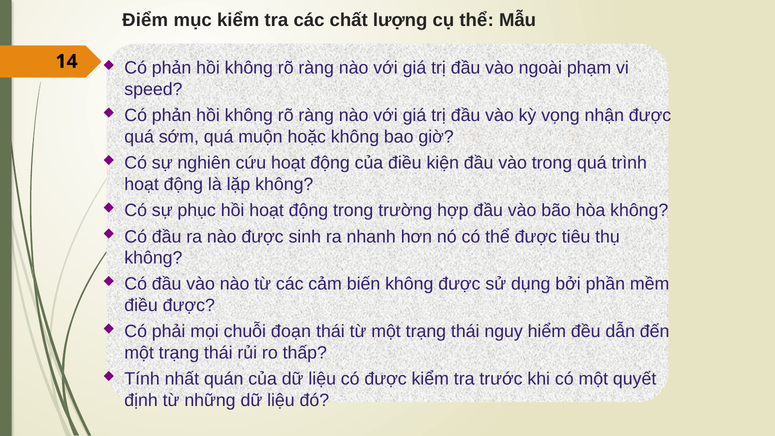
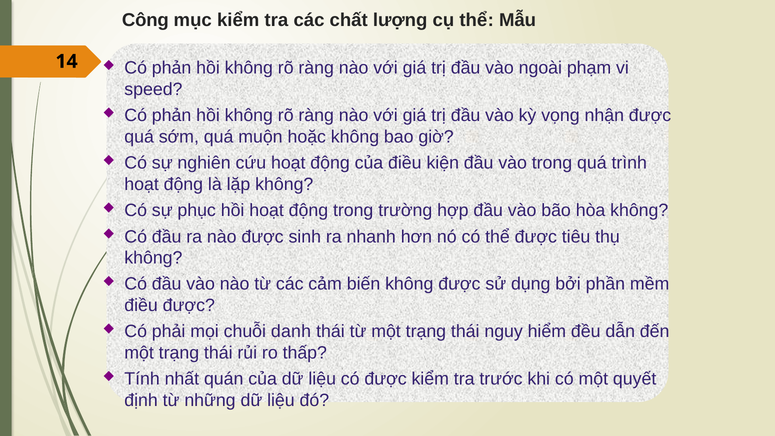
Điểm: Điểm -> Công (145, 20)
đoạn: đoạn -> danh (291, 332)
